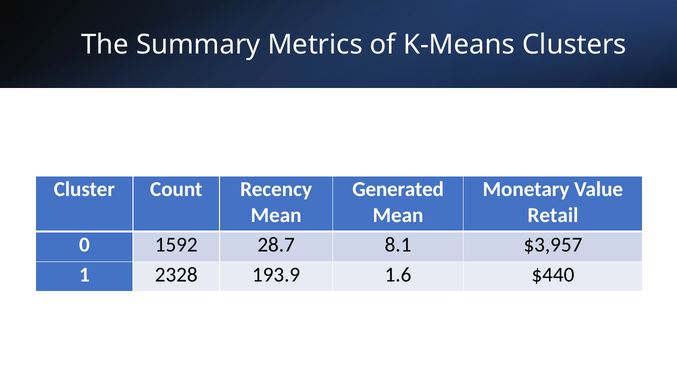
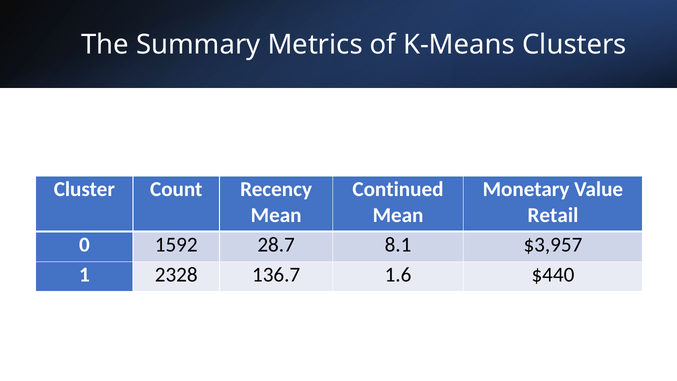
Generated: Generated -> Continued (398, 189)
193.9: 193.9 -> 136.7 (276, 275)
